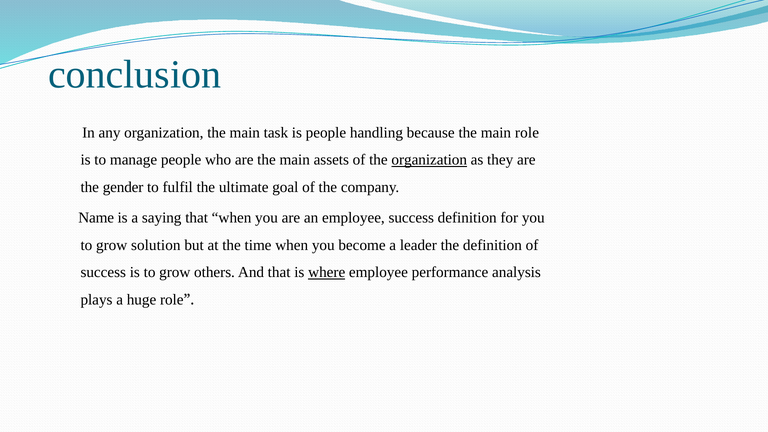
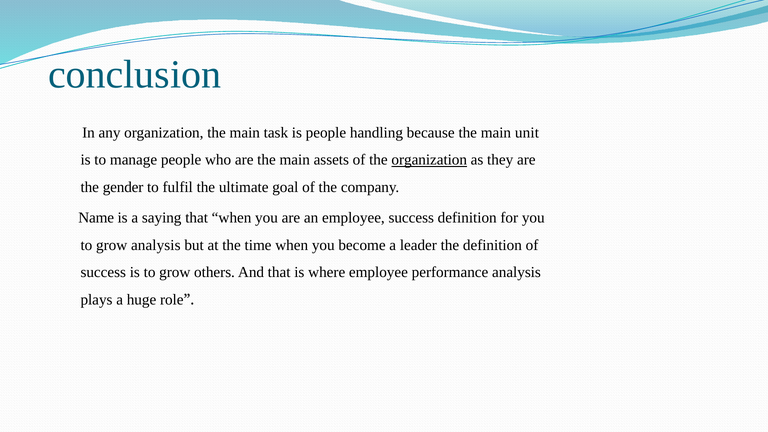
main role: role -> unit (527, 133)
grow solution: solution -> analysis (156, 245)
where underline: present -> none (327, 272)
